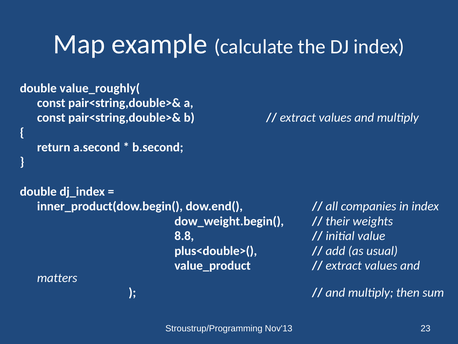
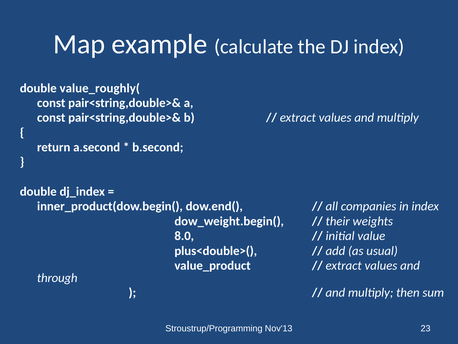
8.8: 8.8 -> 8.0 (184, 236)
matters: matters -> through (57, 277)
